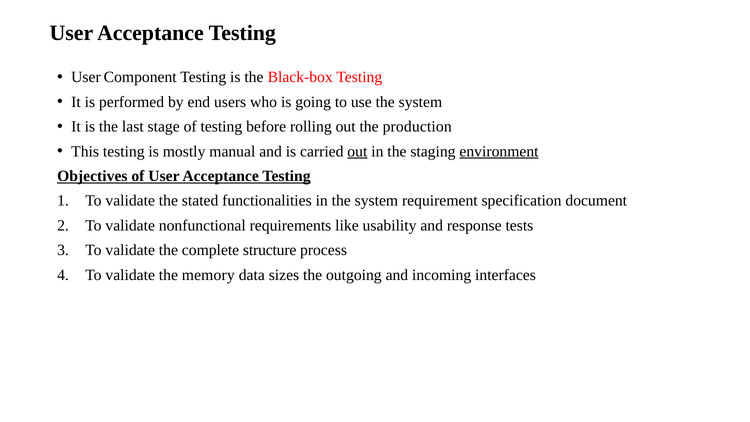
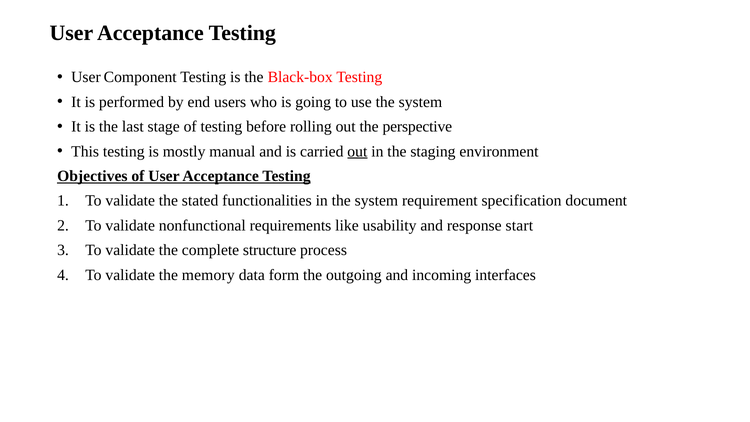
production: production -> perspective (417, 127)
environment underline: present -> none (499, 151)
tests: tests -> start (519, 225)
sizes: sizes -> form (284, 275)
